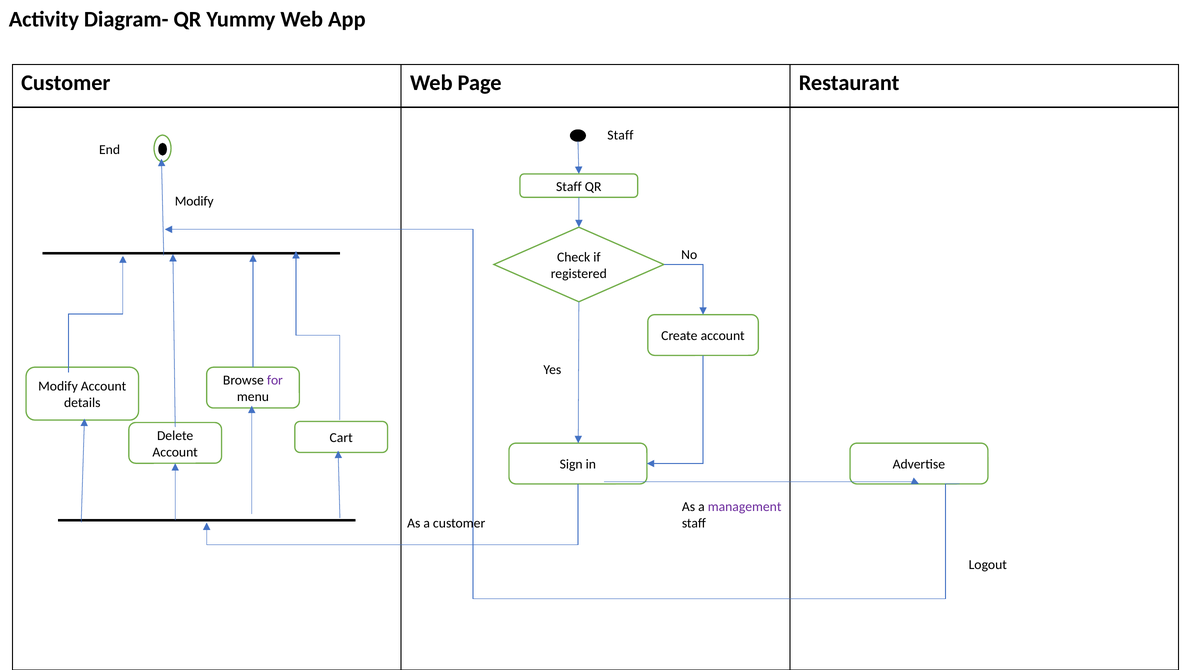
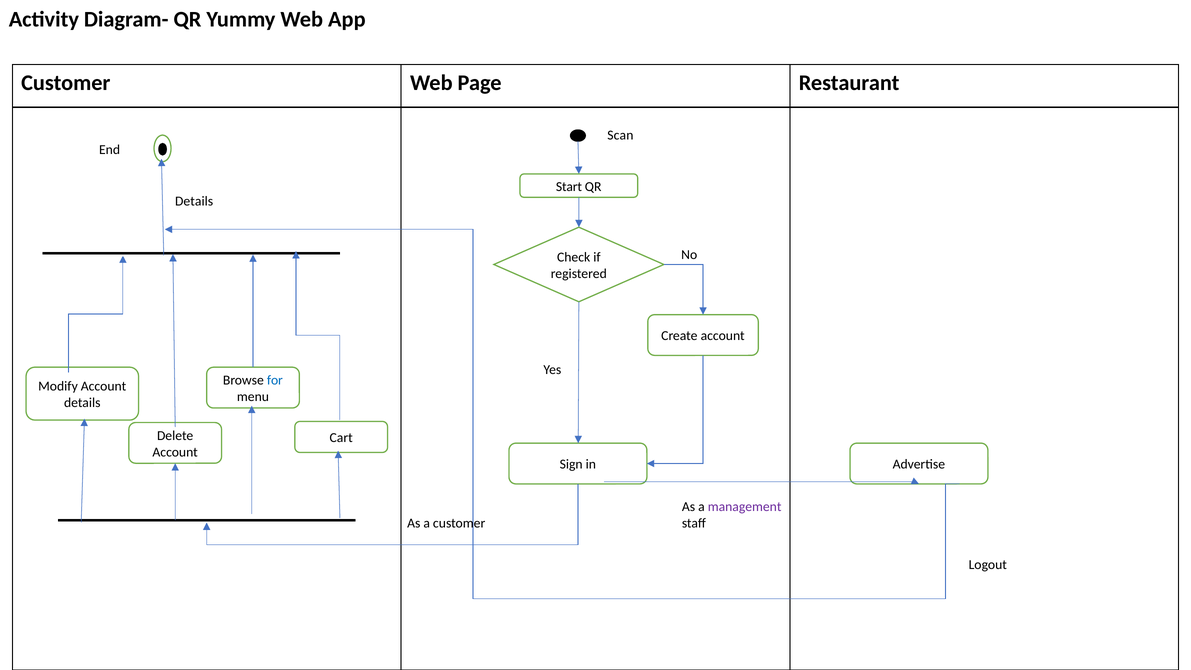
Staff: Staff -> Scan (620, 135)
Staff: Staff -> Start (569, 187)
Modify: Modify -> Details (194, 201)
for colour: purple -> blue (275, 380)
